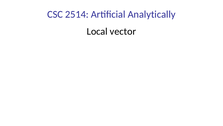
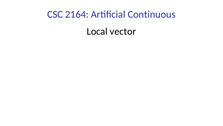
2514: 2514 -> 2164 (77, 14)
Analytically: Analytically -> Continuous (152, 14)
